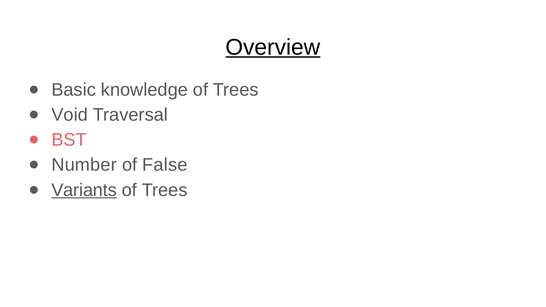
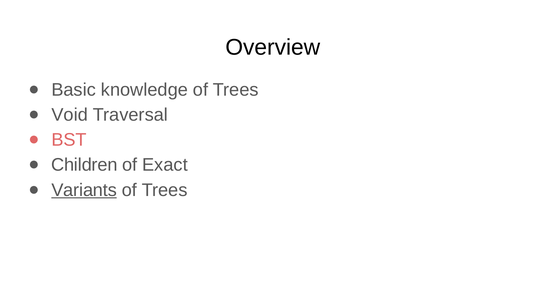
Overview underline: present -> none (273, 47)
Number: Number -> Children (84, 165)
False: False -> Exact (165, 165)
